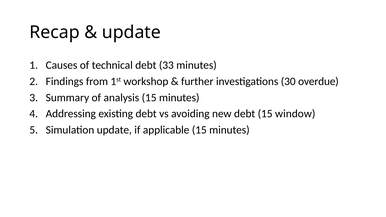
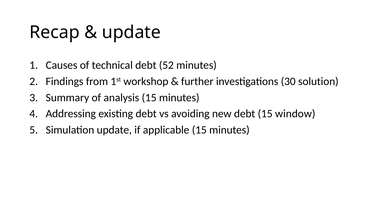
33: 33 -> 52 (166, 65)
overdue: overdue -> solution (318, 81)
